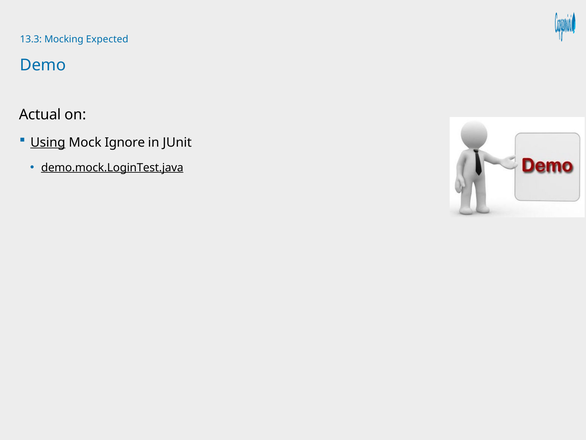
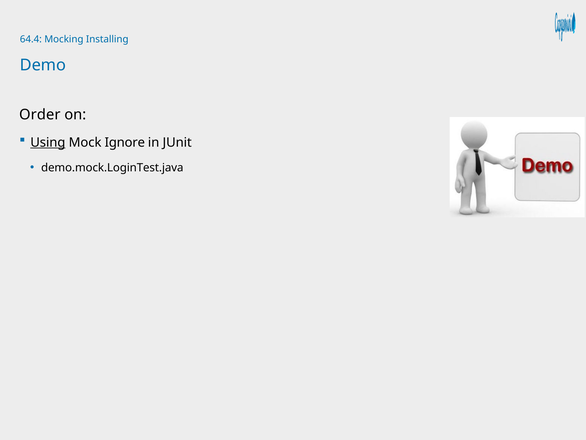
13.3: 13.3 -> 64.4 (31, 39)
Expected: Expected -> Installing (107, 39)
Actual: Actual -> Order (40, 114)
demo.mock.LoginTest.java underline: present -> none (112, 167)
